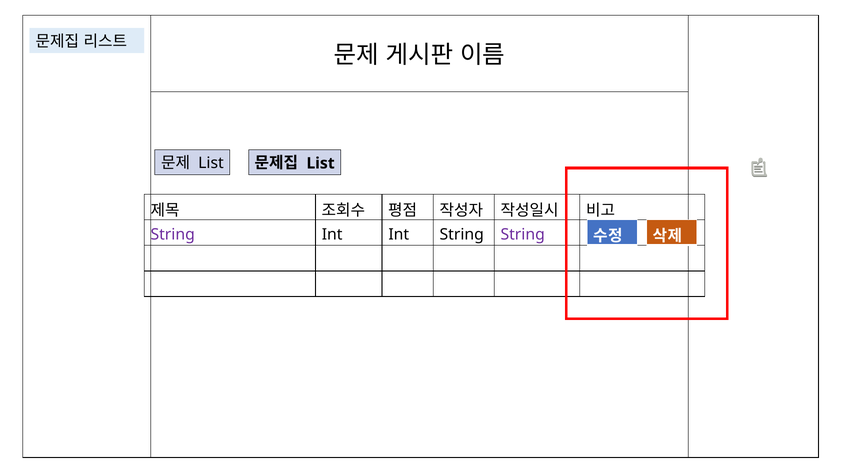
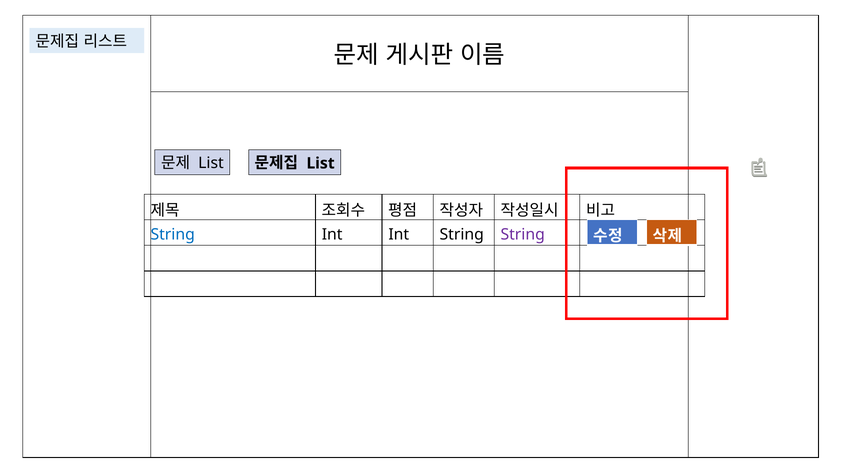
String colour: purple -> blue (173, 235)
